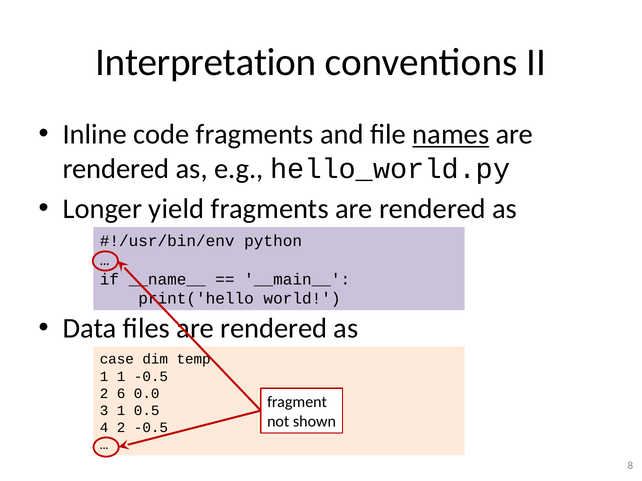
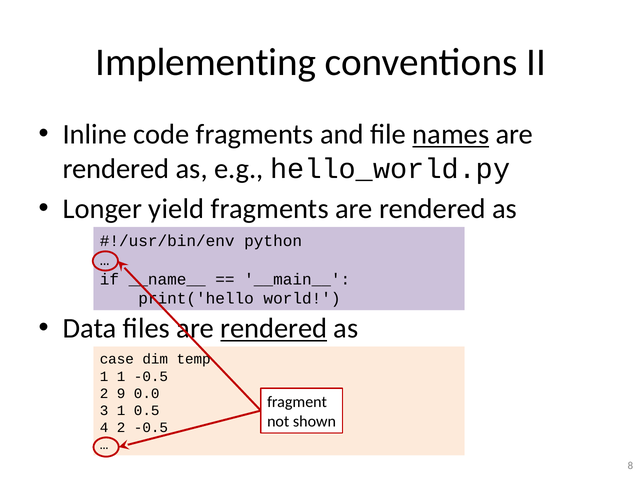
Interpretation: Interpretation -> Implementing (206, 62)
rendered underline: none -> present (274, 329)
6: 6 -> 9 (121, 394)
